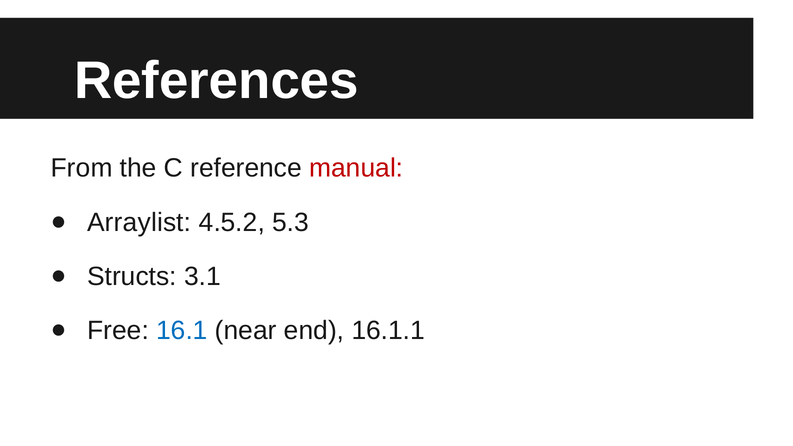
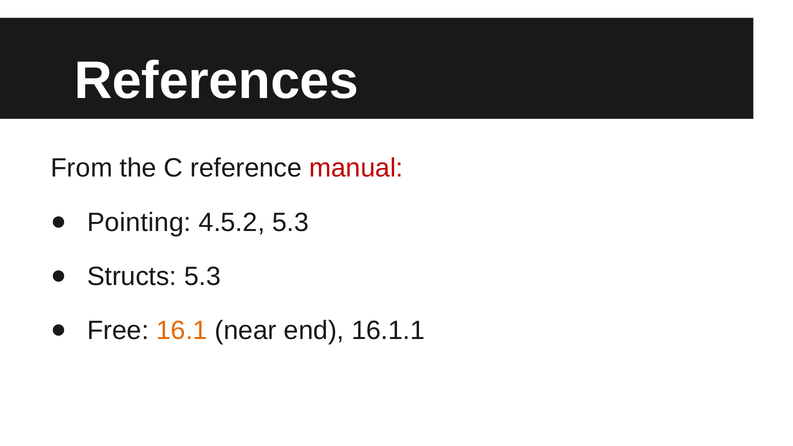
Arraylist: Arraylist -> Pointing (139, 222)
Structs 3.1: 3.1 -> 5.3 (202, 277)
16.1 colour: blue -> orange (182, 331)
